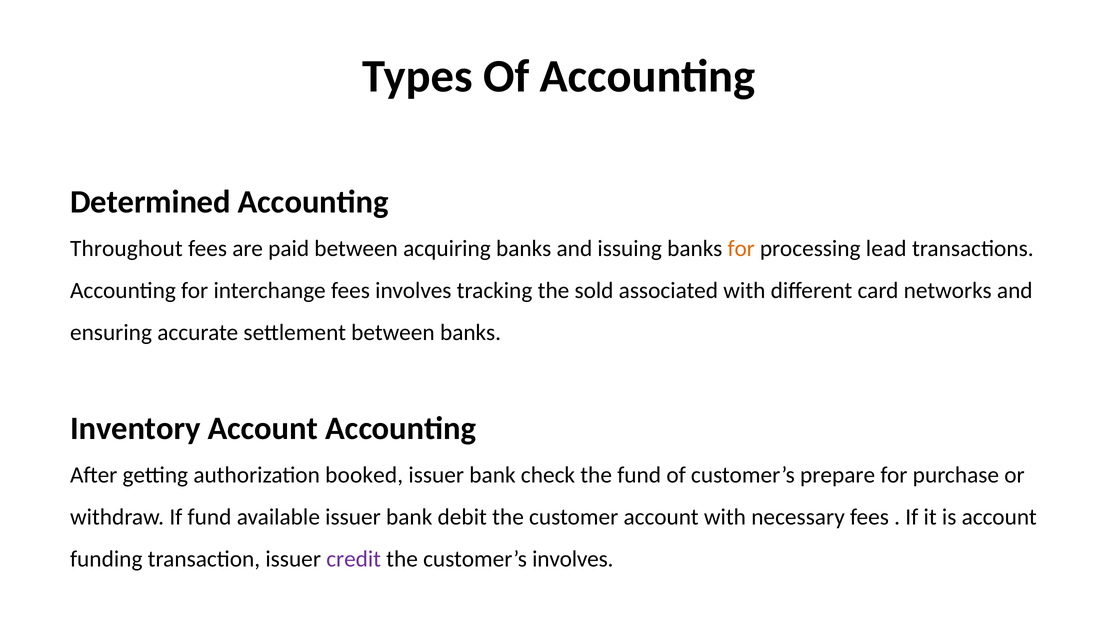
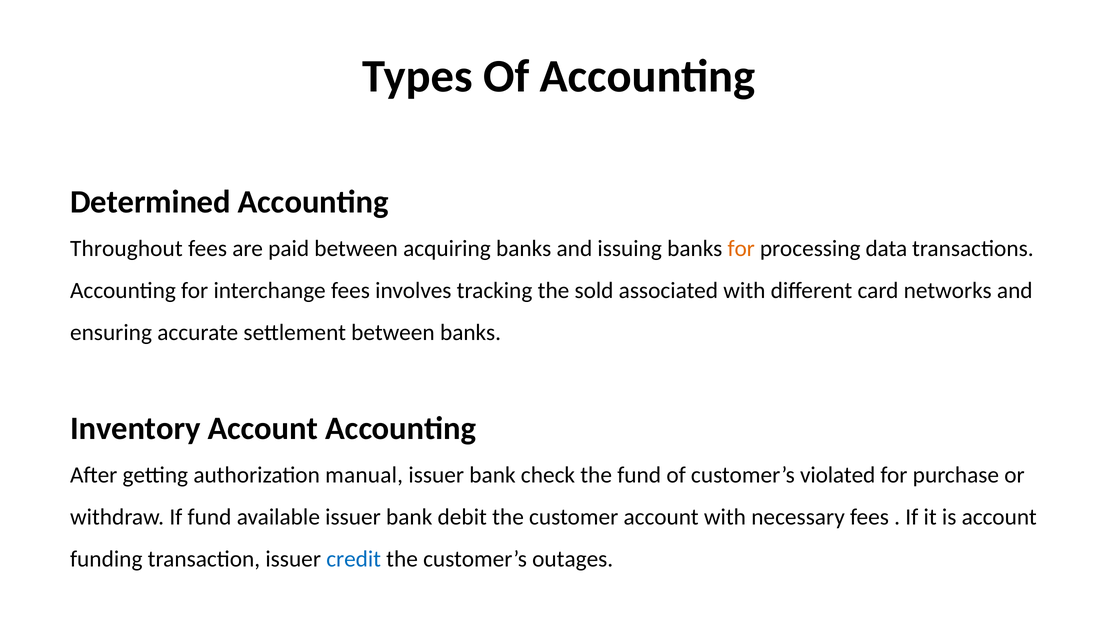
lead: lead -> data (886, 249)
booked: booked -> manual (364, 475)
prepare: prepare -> violated (838, 475)
credit colour: purple -> blue (354, 559)
customer’s involves: involves -> outages (573, 559)
